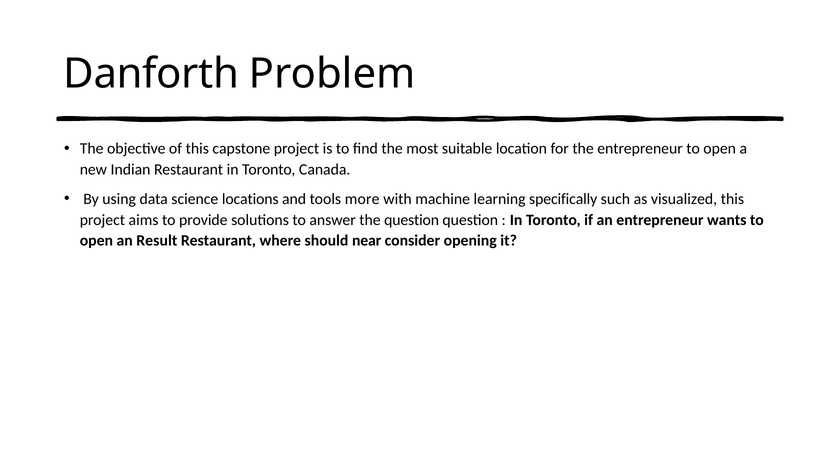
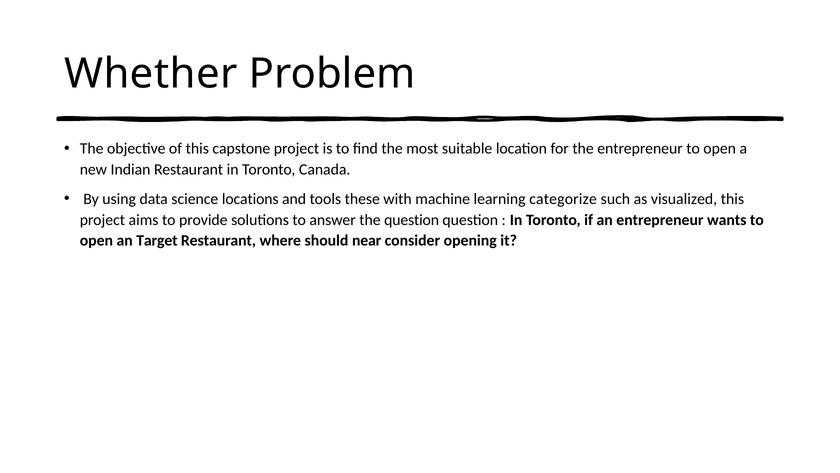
Danforth: Danforth -> Whether (151, 74)
more: more -> these (362, 199)
specifically: specifically -> categorize (563, 199)
Result: Result -> Target (157, 240)
